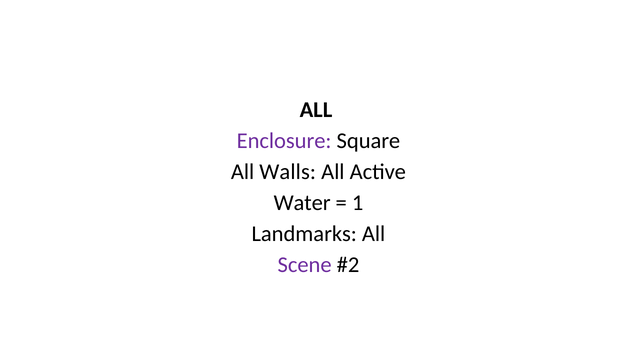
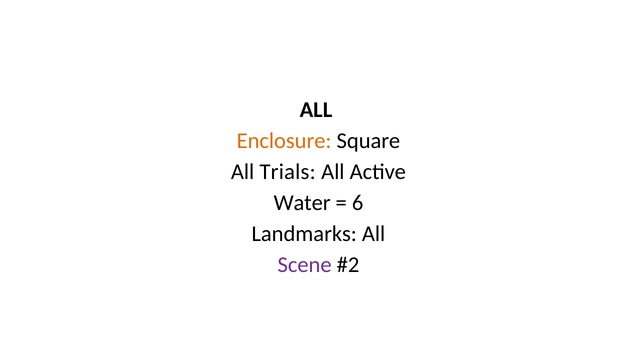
Enclosure colour: purple -> orange (284, 141)
Walls: Walls -> Trials (288, 172)
1: 1 -> 6 (358, 203)
